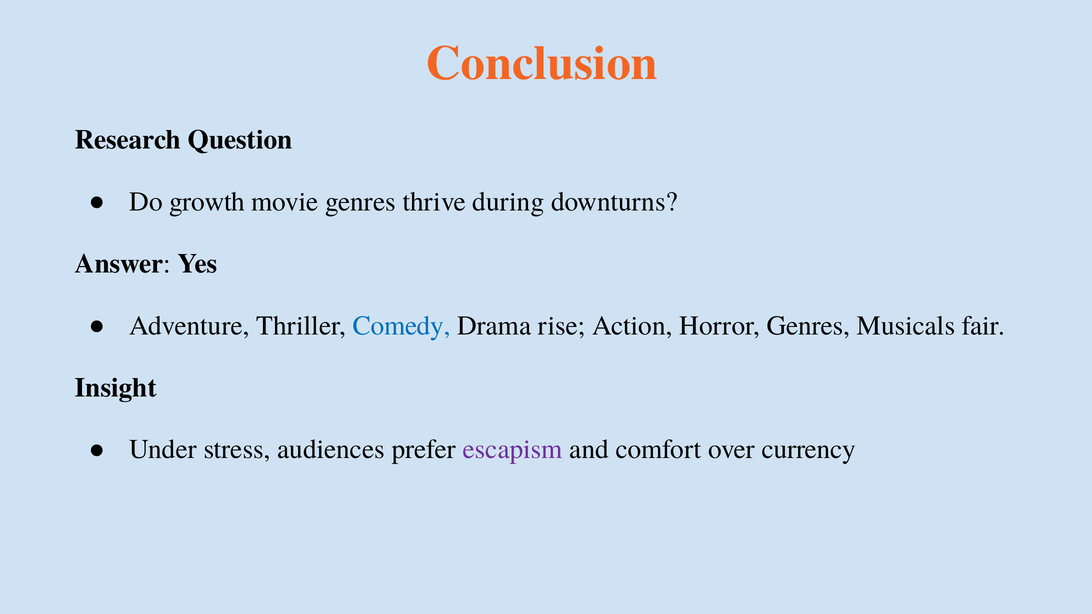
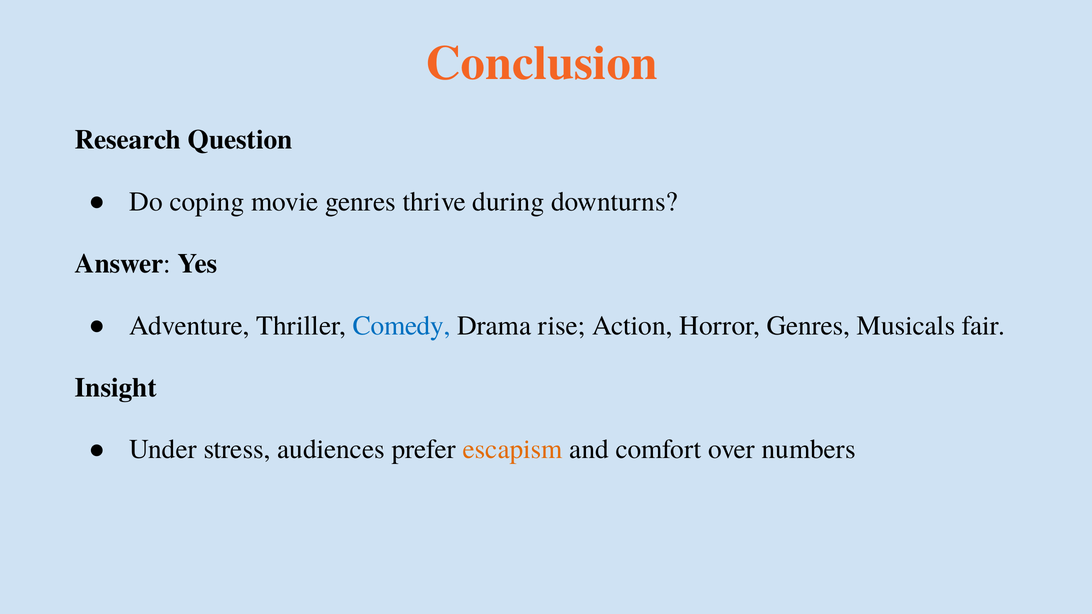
growth: growth -> coping (207, 202)
escapism colour: purple -> orange (513, 450)
currency: currency -> numbers (809, 450)
